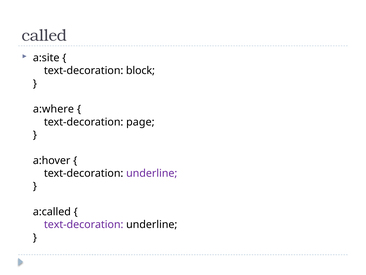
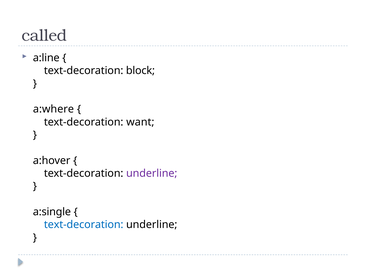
a:site: a:site -> a:line (46, 58)
page: page -> want (140, 122)
a:called: a:called -> a:single (52, 211)
text-decoration colour: purple -> blue (84, 224)
